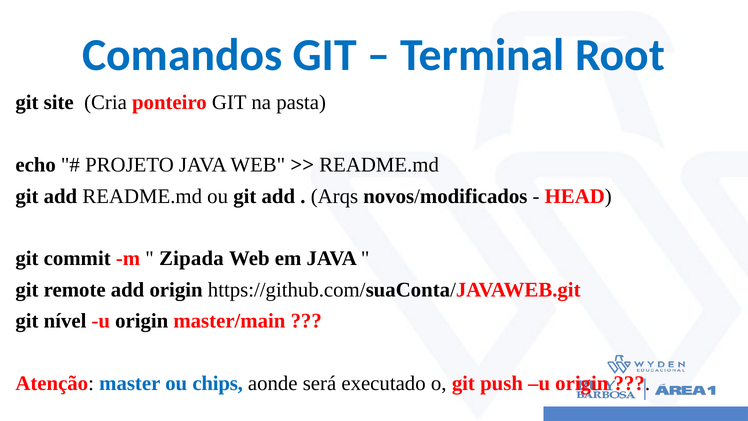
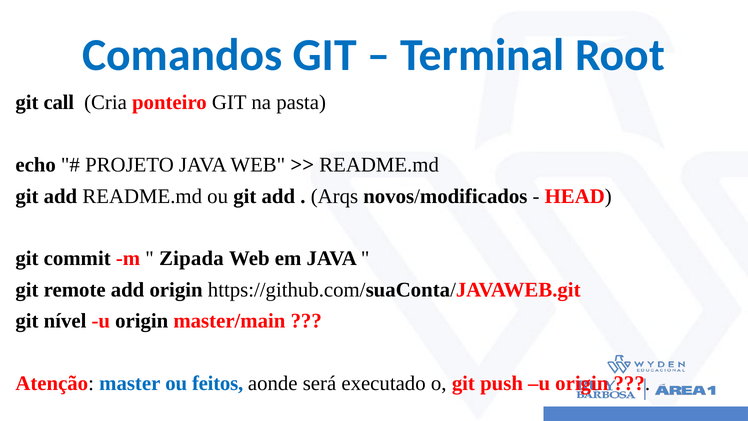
site: site -> call (59, 103)
chips: chips -> feitos (218, 383)
